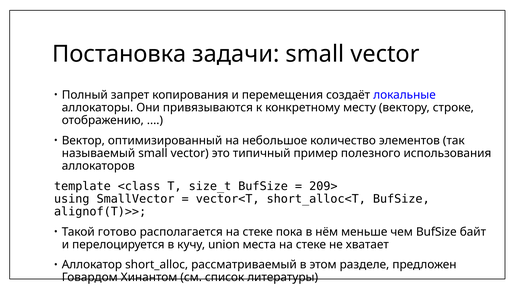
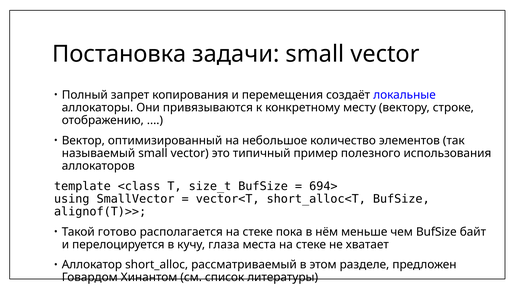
209>: 209> -> 694> (323, 187)
union: union -> глаза (224, 245)
